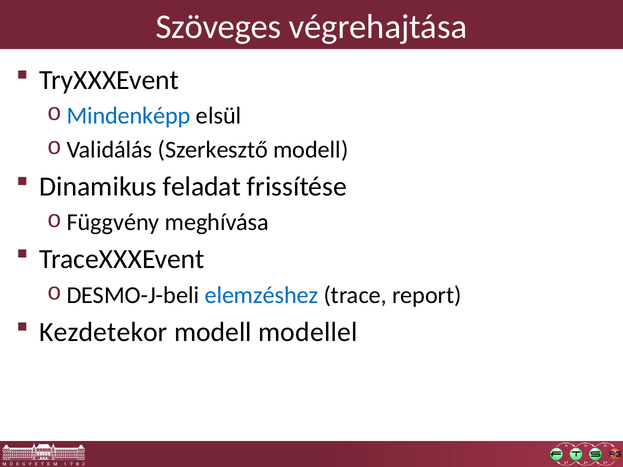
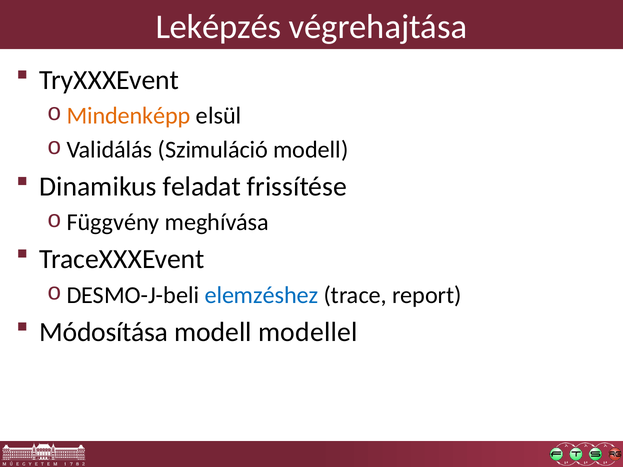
Szöveges: Szöveges -> Leképzés (218, 27)
Mindenképp colour: blue -> orange (129, 116)
Szerkesztő: Szerkesztő -> Szimuláció (213, 150)
Kezdetekor: Kezdetekor -> Módosítása (104, 332)
